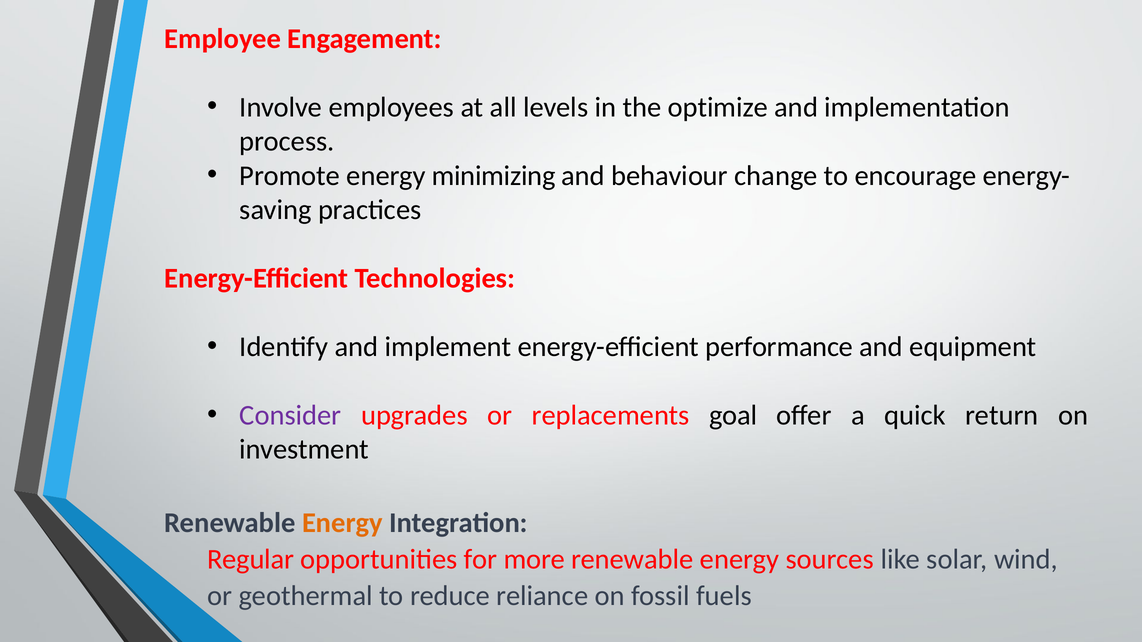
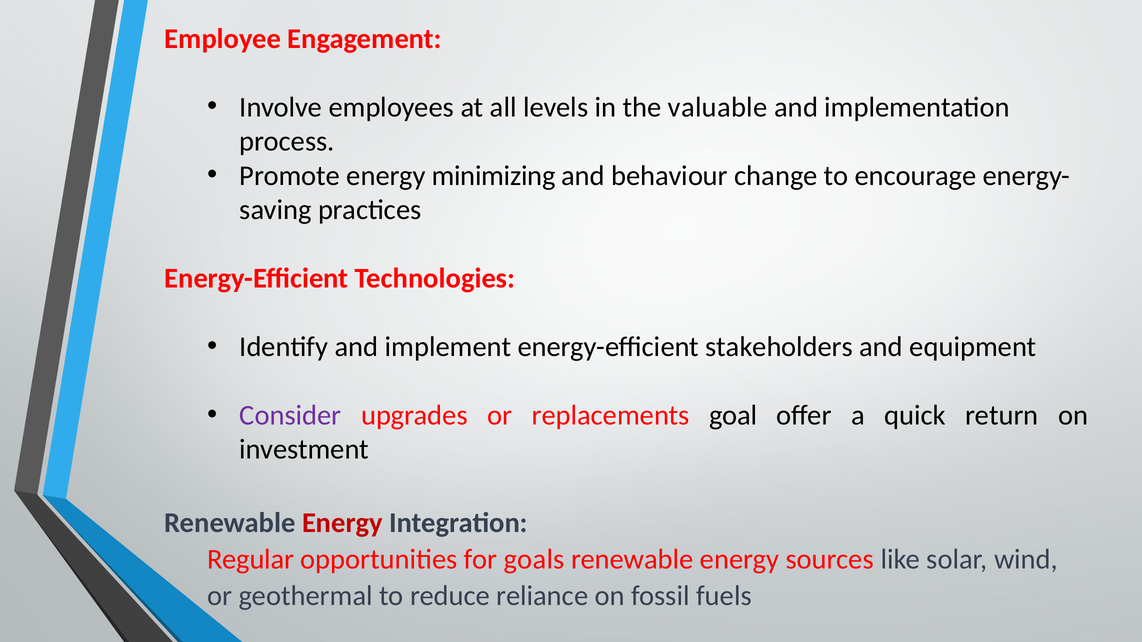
optimize: optimize -> valuable (718, 107)
performance: performance -> stakeholders (779, 347)
Energy colour: orange -> red (342, 523)
more: more -> goals (534, 560)
